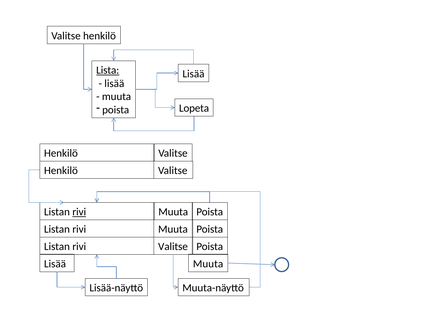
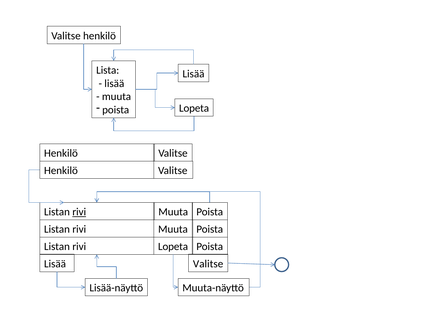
Lista underline: present -> none (108, 70)
Valitse: Valitse -> Lopeta (173, 247)
Muuta: Muuta -> Valitse (208, 264)
